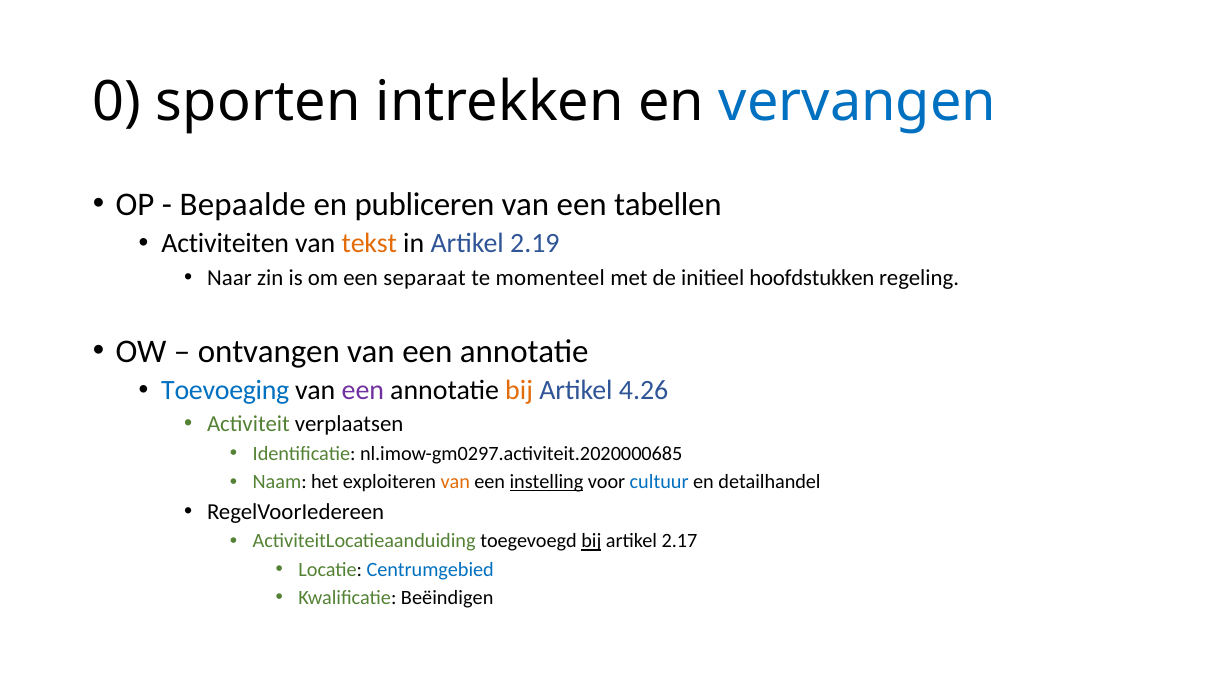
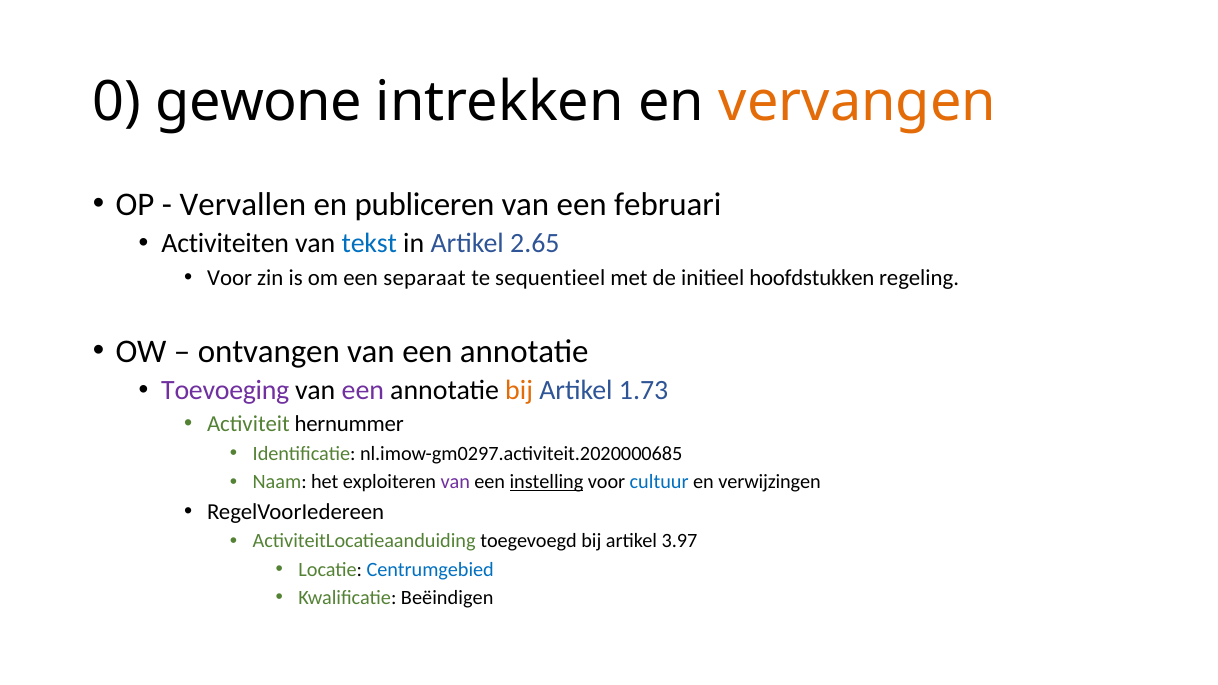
sporten: sporten -> gewone (259, 102)
vervangen colour: blue -> orange (858, 102)
Bepaalde: Bepaalde -> Vervallen (243, 205)
tabellen: tabellen -> februari (668, 205)
tekst colour: orange -> blue (369, 244)
2.19: 2.19 -> 2.65 (535, 244)
Naar: Naar -> Voor (230, 278)
momenteel: momenteel -> sequentieel (550, 278)
Toevoeging colour: blue -> purple (225, 390)
4.26: 4.26 -> 1.73 (644, 390)
verplaatsen: verplaatsen -> hernummer (349, 424)
van colour: orange -> purple (455, 482)
detailhandel: detailhandel -> verwijzingen (770, 482)
bij underline: present -> none (591, 541)
2.17: 2.17 -> 3.97 (680, 541)
